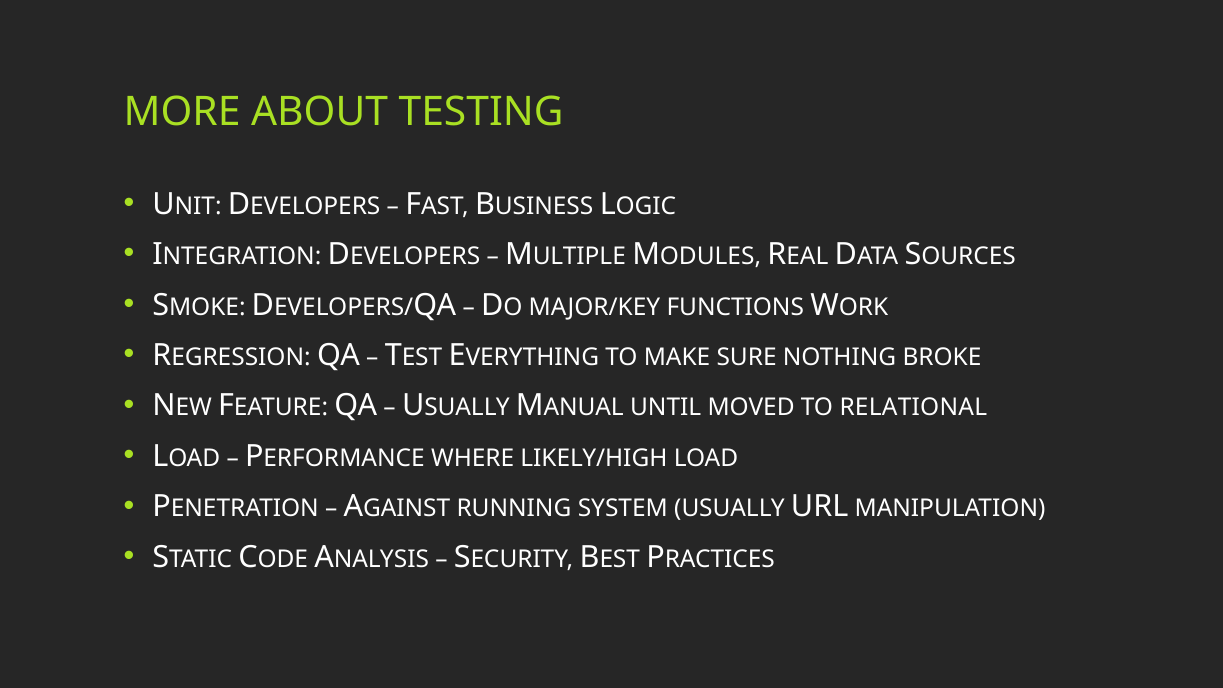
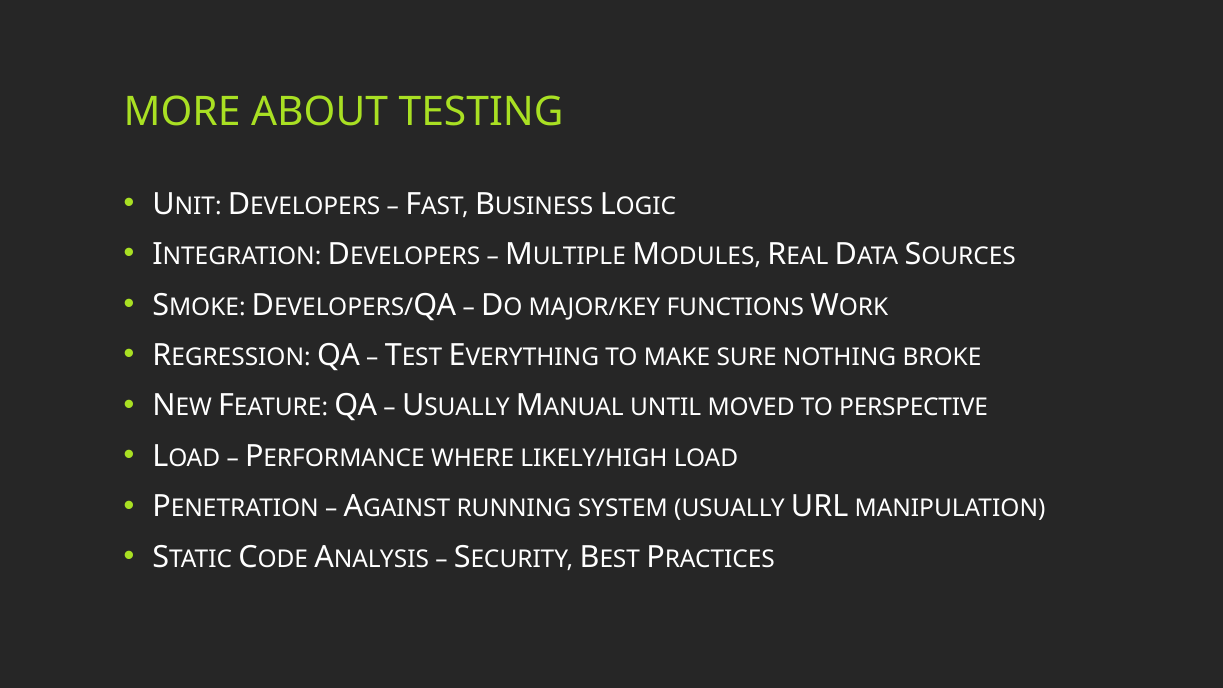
RELATIONAL: RELATIONAL -> PERSPECTIVE (914, 408)
